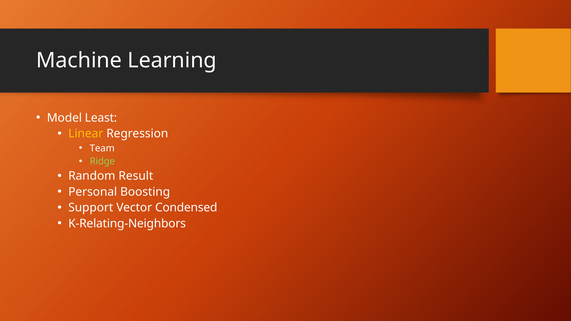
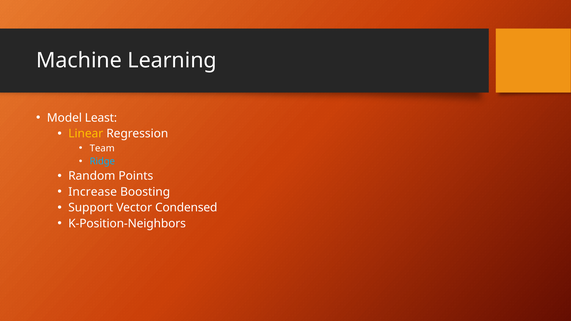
Ridge colour: light green -> light blue (102, 162)
Result: Result -> Points (136, 176)
Personal: Personal -> Increase (93, 192)
K-Relating-Neighbors: K-Relating-Neighbors -> K-Position-Neighbors (127, 224)
